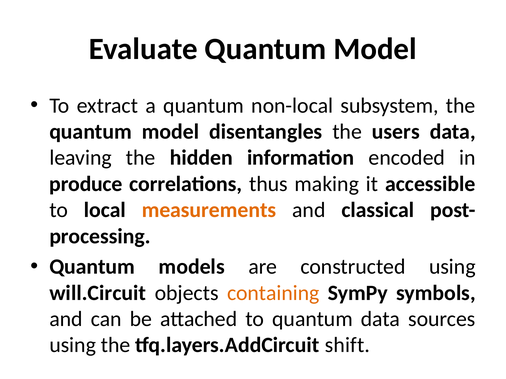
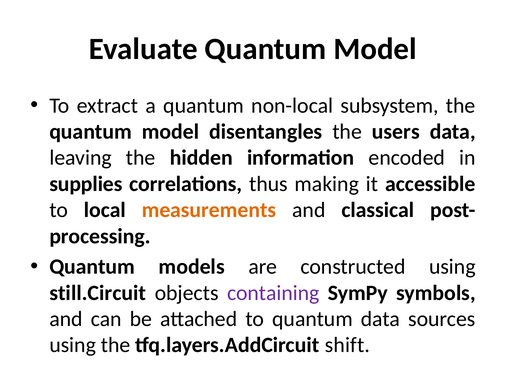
produce: produce -> supplies (86, 184)
will.Circuit: will.Circuit -> still.Circuit (98, 293)
containing colour: orange -> purple (273, 293)
